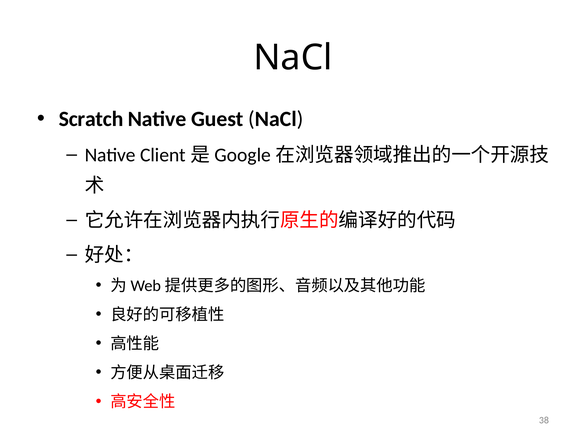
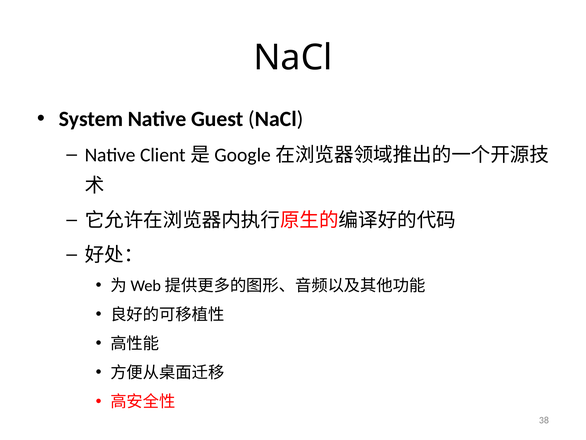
Scratch: Scratch -> System (91, 119)
